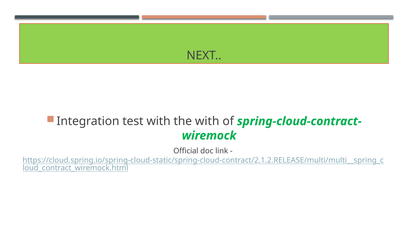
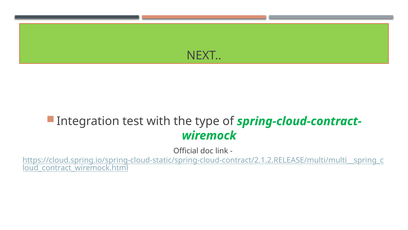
the with: with -> type (207, 121)
